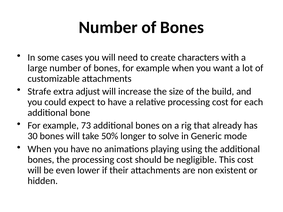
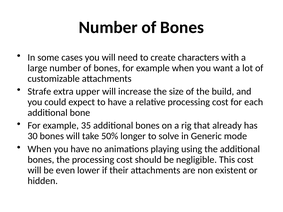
adjust: adjust -> upper (88, 92)
73: 73 -> 35 (86, 126)
